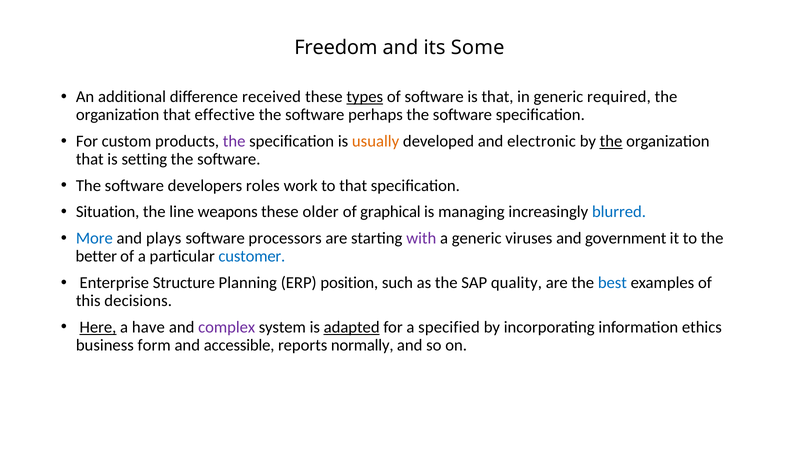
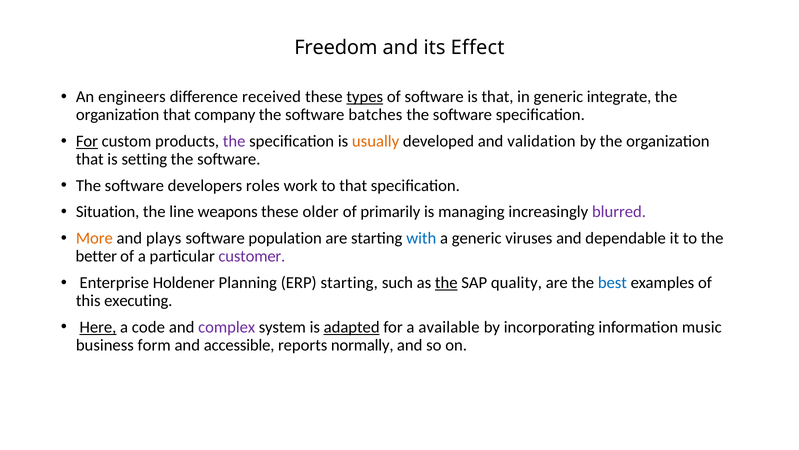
Some: Some -> Effect (478, 47)
additional: additional -> engineers (132, 97)
required: required -> integrate (619, 97)
effective: effective -> company (225, 115)
perhaps: perhaps -> batches (375, 115)
For underline: none -> present (87, 141)
electronic: electronic -> validation (541, 141)
the underline: present -> none (611, 141)
graphical: graphical -> primarily (390, 212)
blurred colour: blue -> purple (619, 212)
More colour: blue -> orange (94, 238)
processors: processors -> population (285, 238)
with colour: purple -> blue (421, 238)
government: government -> dependable (626, 238)
customer colour: blue -> purple (252, 256)
Structure: Structure -> Holdener (184, 282)
ERP position: position -> starting (349, 282)
the underline: none -> present (446, 282)
decisions: decisions -> executing (138, 300)
have: have -> code (148, 327)
specified: specified -> available (449, 327)
ethics: ethics -> music (702, 327)
